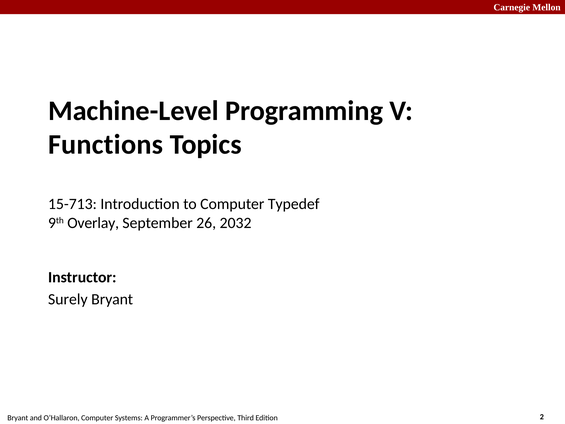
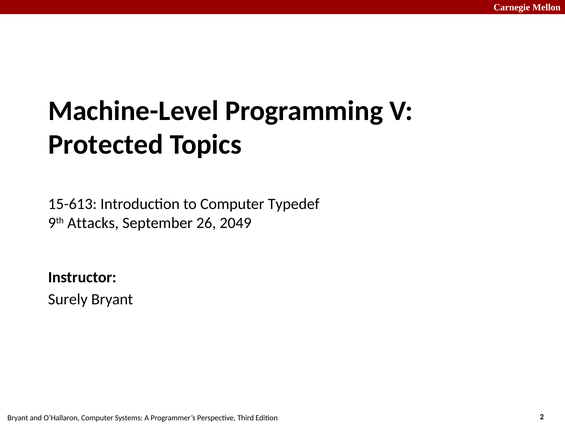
Functions: Functions -> Protected (106, 145)
15-713: 15-713 -> 15-613 (72, 204)
Overlay: Overlay -> Attacks (93, 223)
2032: 2032 -> 2049 (236, 223)
